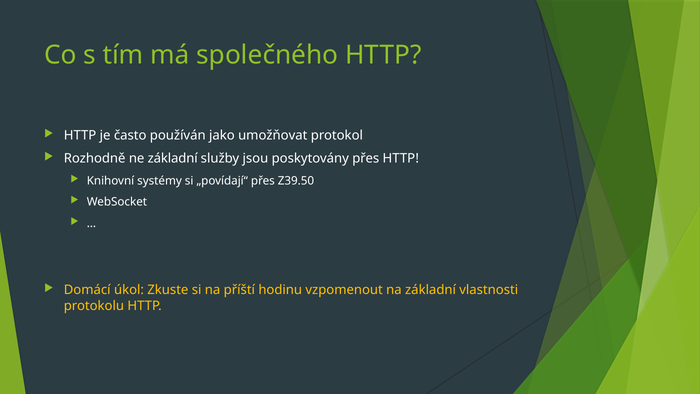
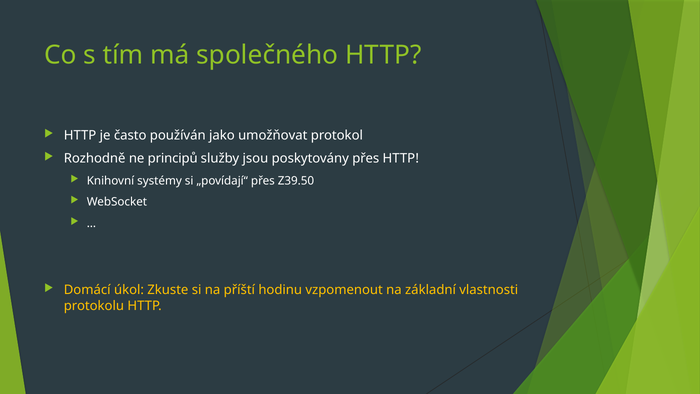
ne základní: základní -> principů (173, 159)
